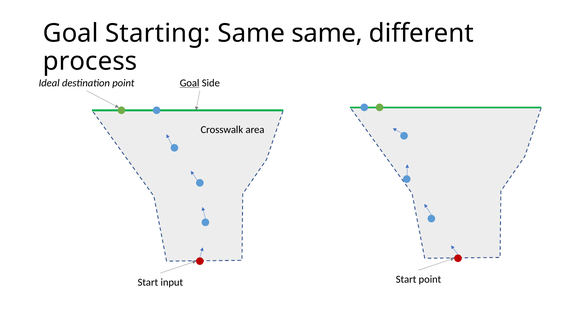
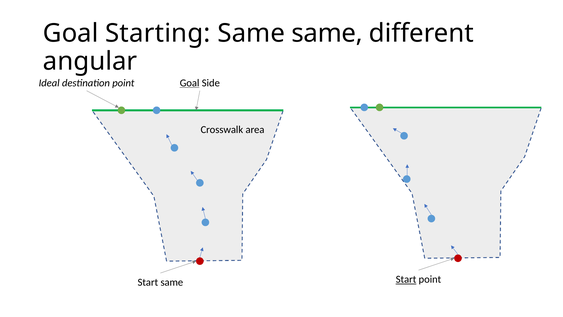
process: process -> angular (90, 61)
Start underline: none -> present (406, 279)
Start input: input -> same (172, 282)
